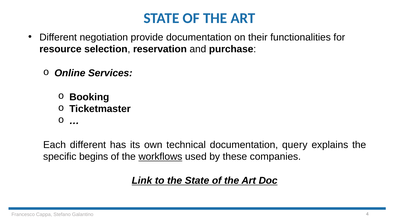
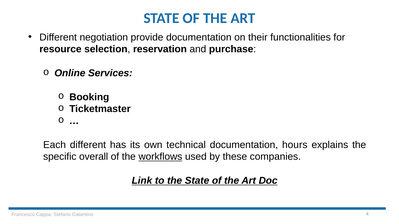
query: query -> hours (295, 145)
begins: begins -> overall (94, 157)
